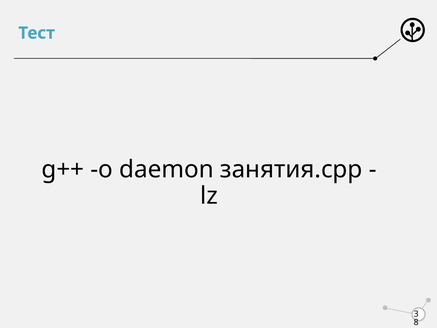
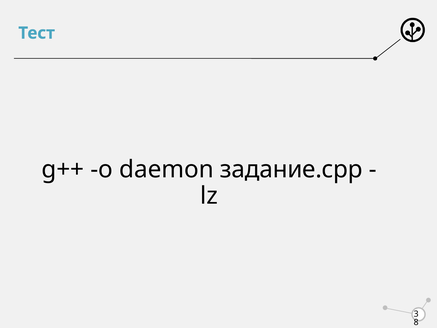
занятия.cpp: занятия.cpp -> задание.cpp (291, 169)
